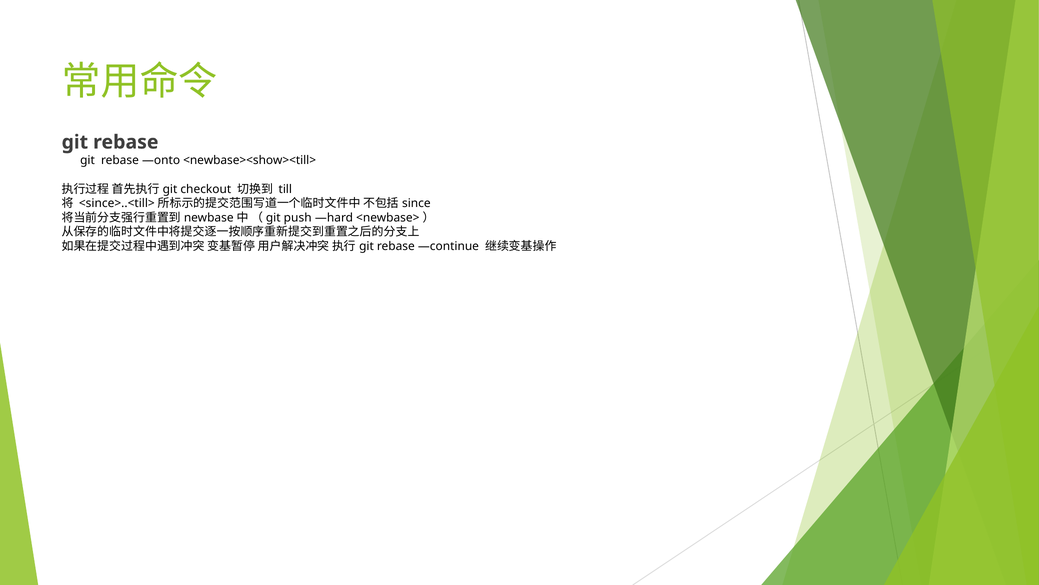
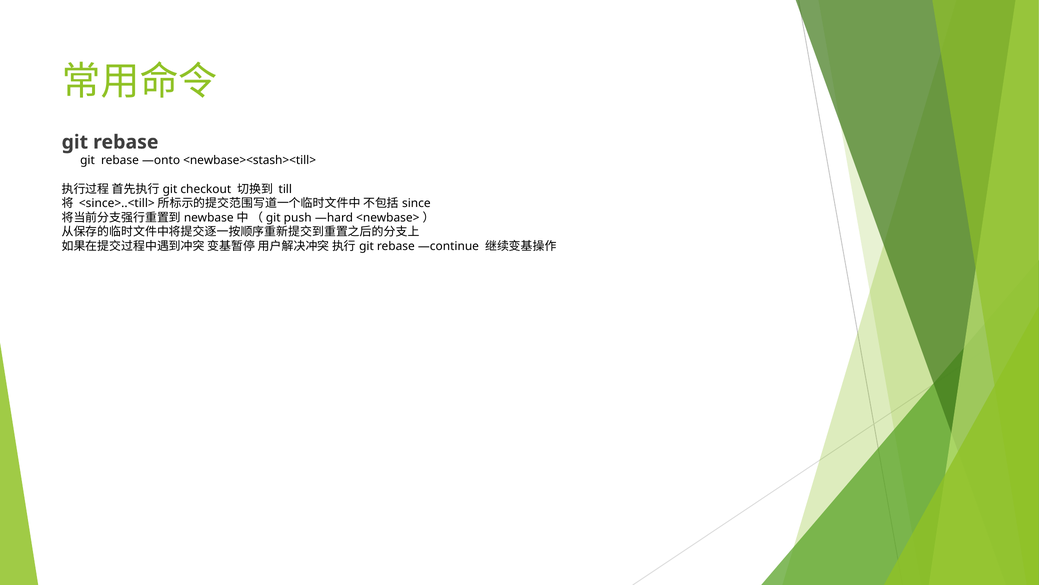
<newbase><show><till>: <newbase><show><till> -> <newbase><stash><till> (250, 160)
